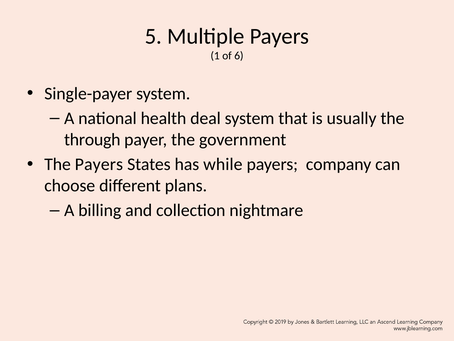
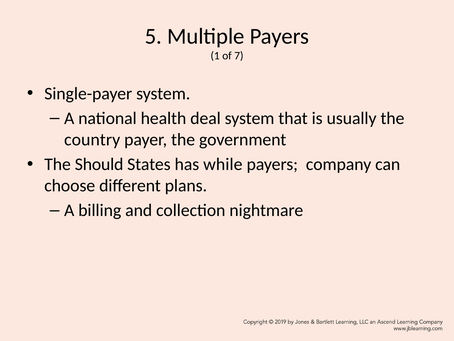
6: 6 -> 7 (239, 56)
through: through -> country (92, 139)
The Payers: Payers -> Should (99, 164)
